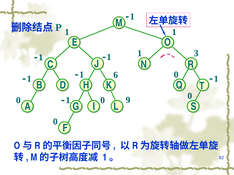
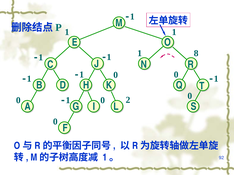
3: 3 -> 8 (196, 53)
-1 6: 6 -> 0 (116, 75)
9: 9 -> 2 (128, 100)
